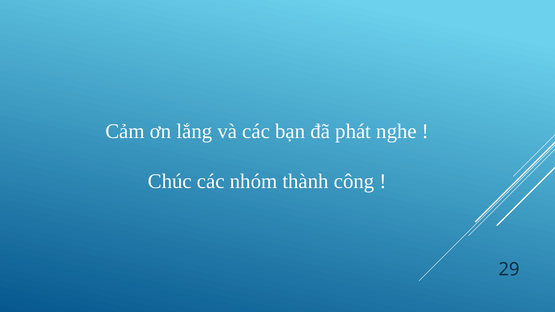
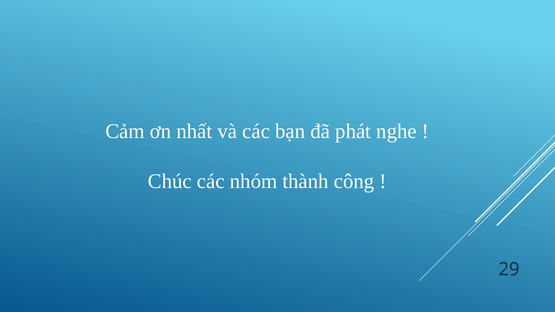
lắng: lắng -> nhất (194, 131)
